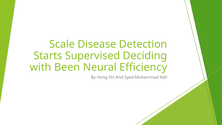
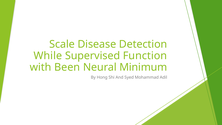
Starts: Starts -> While (48, 56)
Deciding: Deciding -> Function (145, 56)
Efficiency: Efficiency -> Minimum (143, 67)
